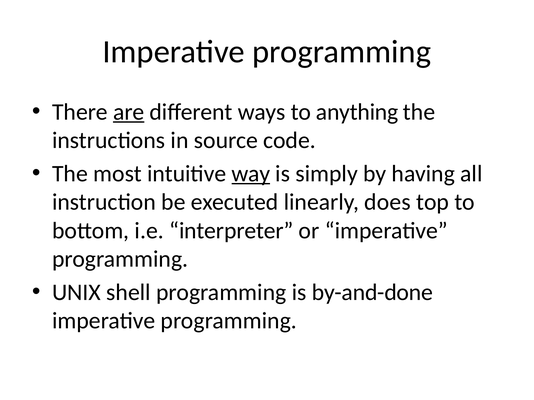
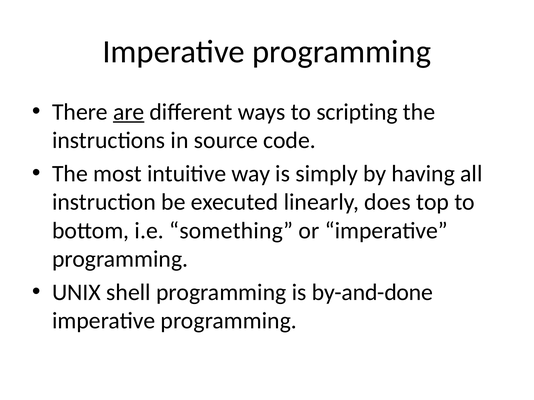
anything: anything -> scripting (357, 112)
way underline: present -> none (251, 174)
interpreter: interpreter -> something (231, 231)
